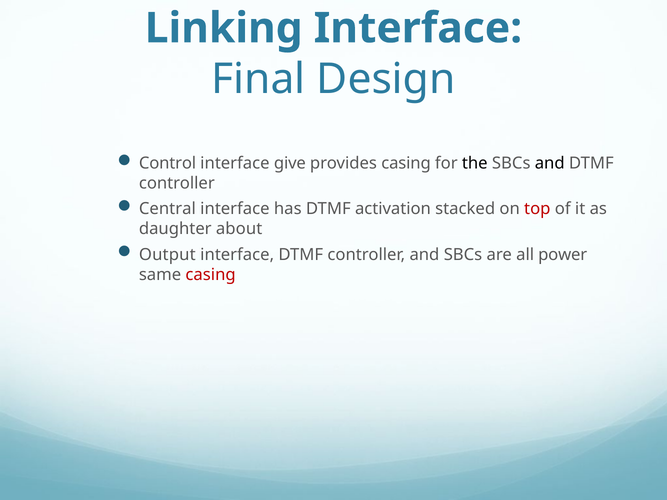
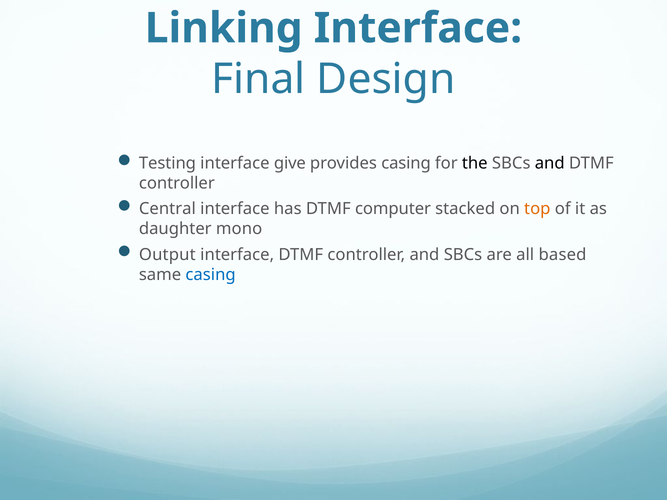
Control: Control -> Testing (167, 163)
activation: activation -> computer (393, 209)
top colour: red -> orange (537, 209)
about: about -> mono (239, 229)
power: power -> based (563, 255)
casing colour: red -> blue (211, 275)
